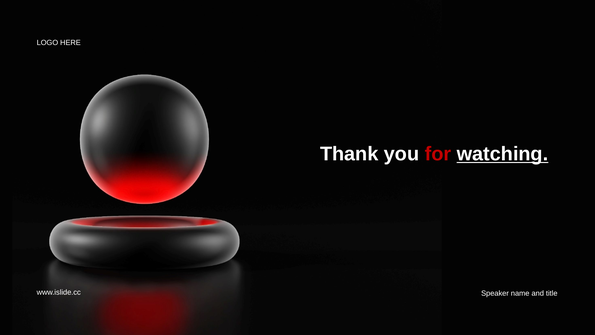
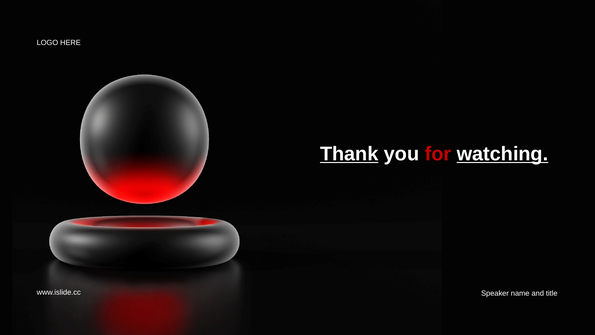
Thank underline: none -> present (349, 154)
